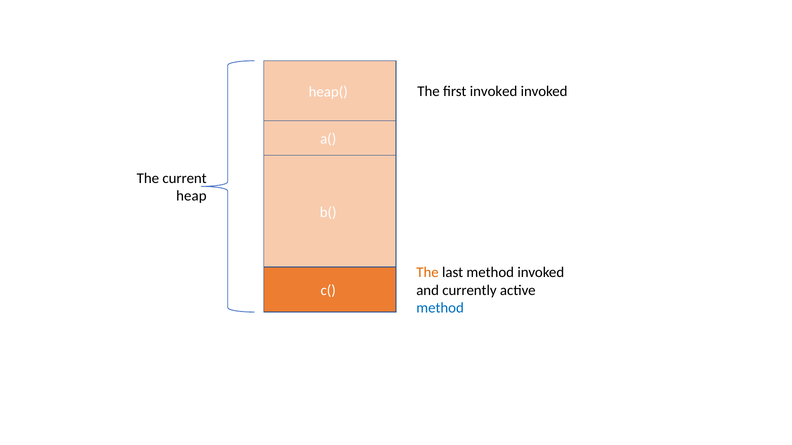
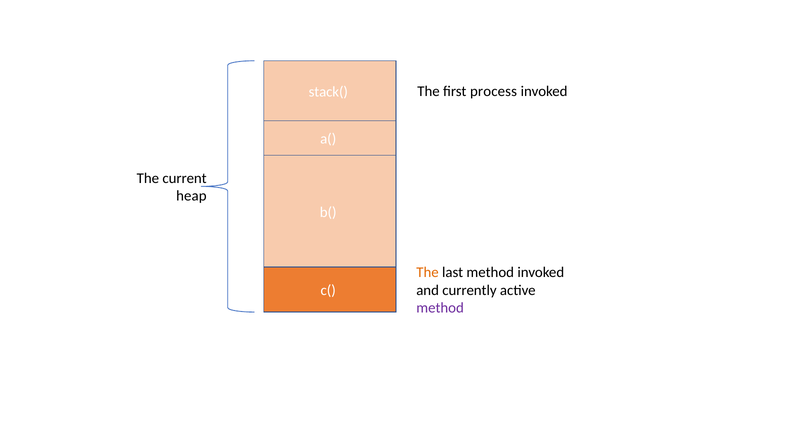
heap(: heap( -> stack( (328, 92)
first invoked: invoked -> process (494, 92)
method colour: blue -> purple (440, 308)
